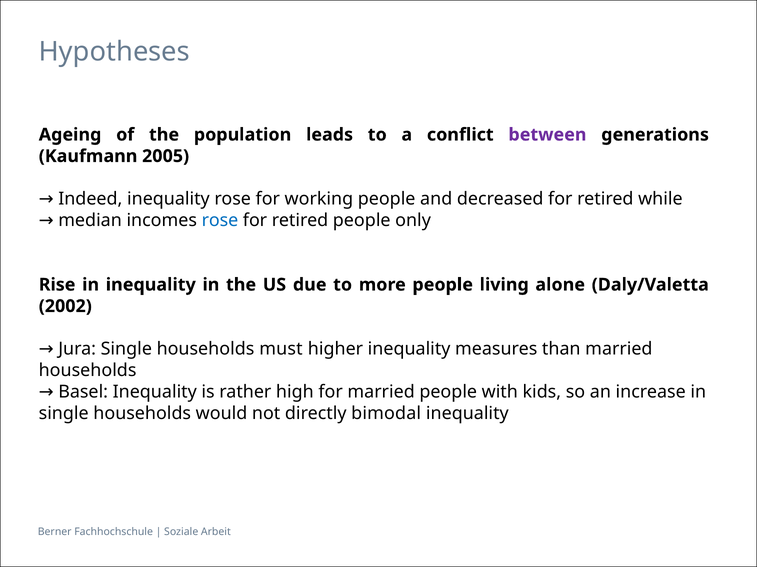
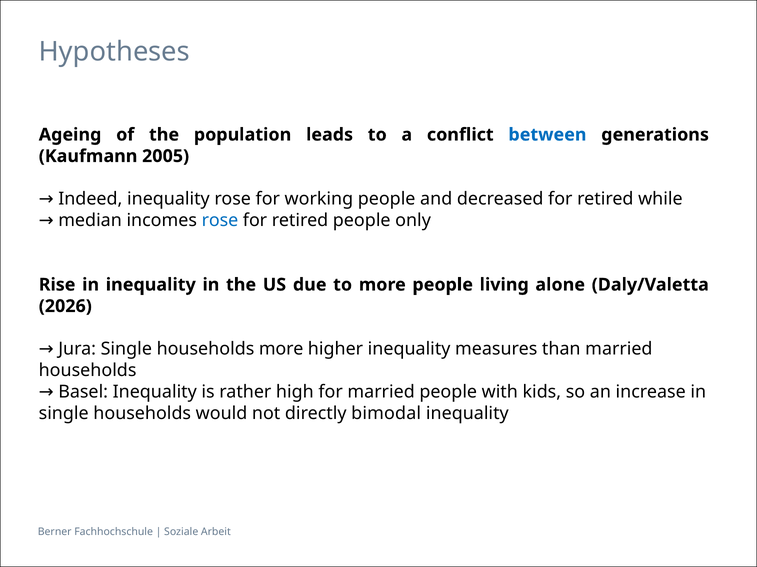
between colour: purple -> blue (547, 135)
2002: 2002 -> 2026 (65, 307)
households must: must -> more (281, 349)
